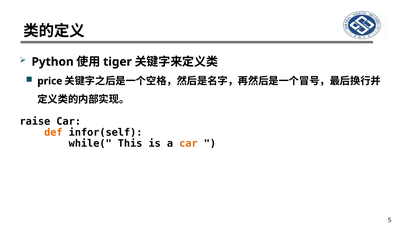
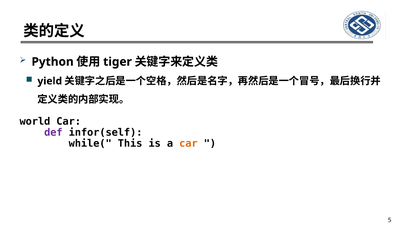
price: price -> yield (50, 81)
raise: raise -> world (35, 121)
def colour: orange -> purple (53, 132)
